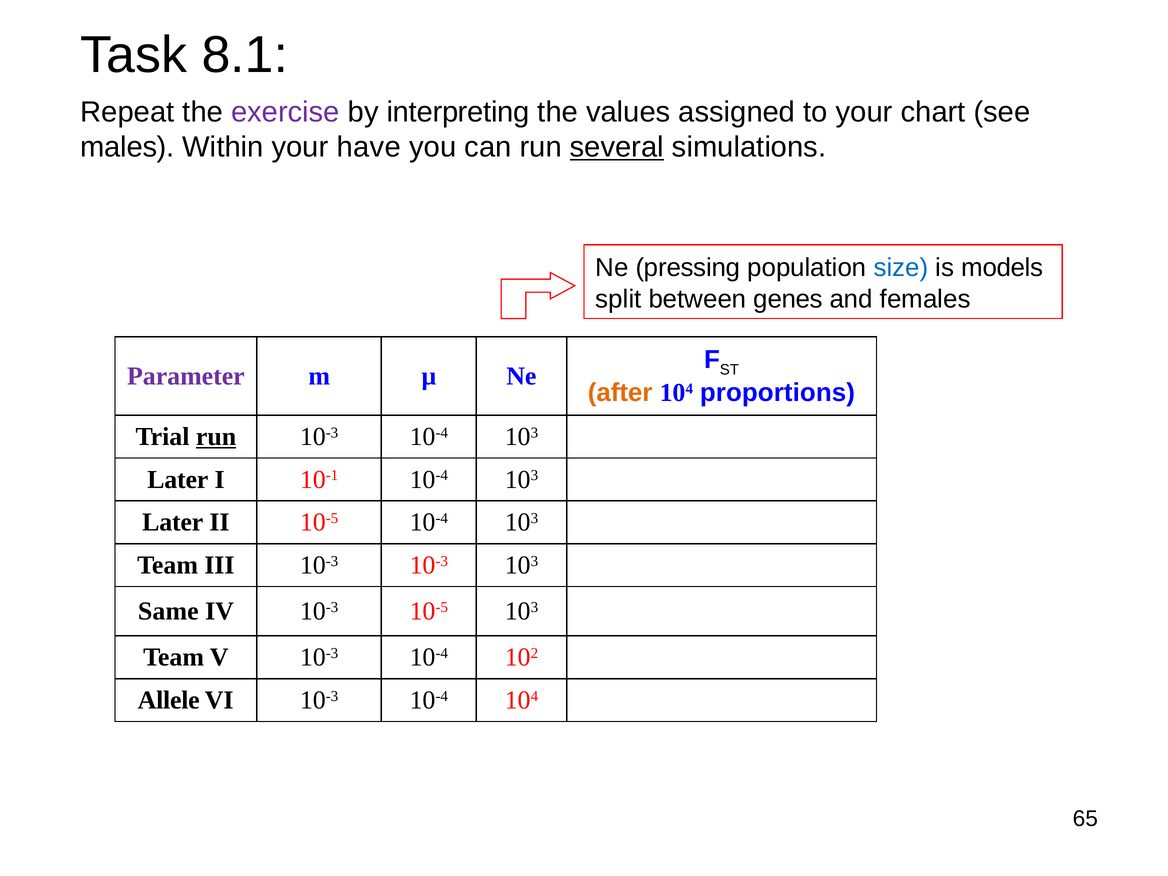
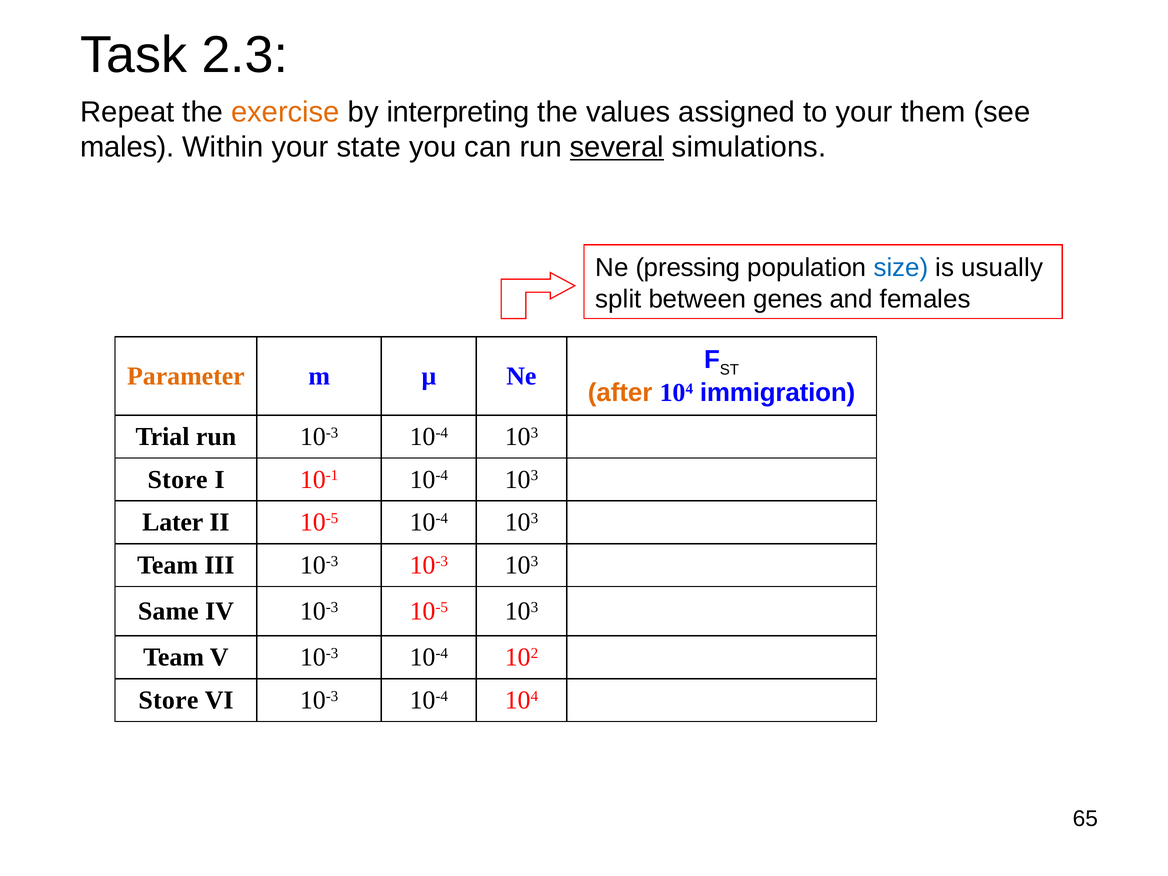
8.1: 8.1 -> 2.3 (245, 55)
exercise colour: purple -> orange (285, 112)
chart: chart -> them (933, 112)
have: have -> state (369, 147)
models: models -> usually (1002, 268)
Parameter colour: purple -> orange (186, 376)
proportions: proportions -> immigration (778, 393)
run underline: present -> none (216, 437)
Later: Later -> Store (178, 480)
Allele: Allele -> Store (168, 700)
